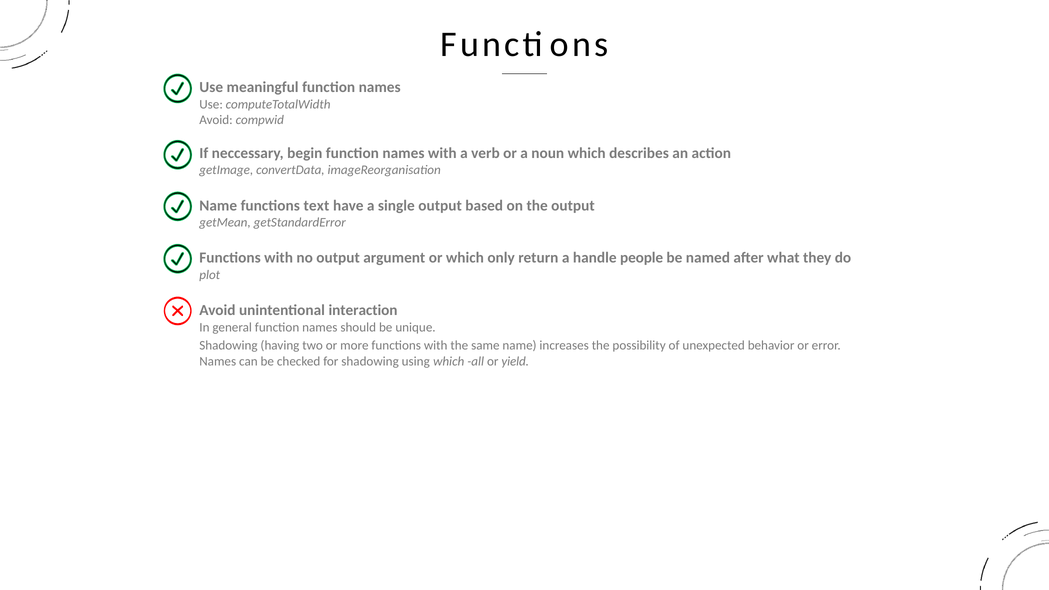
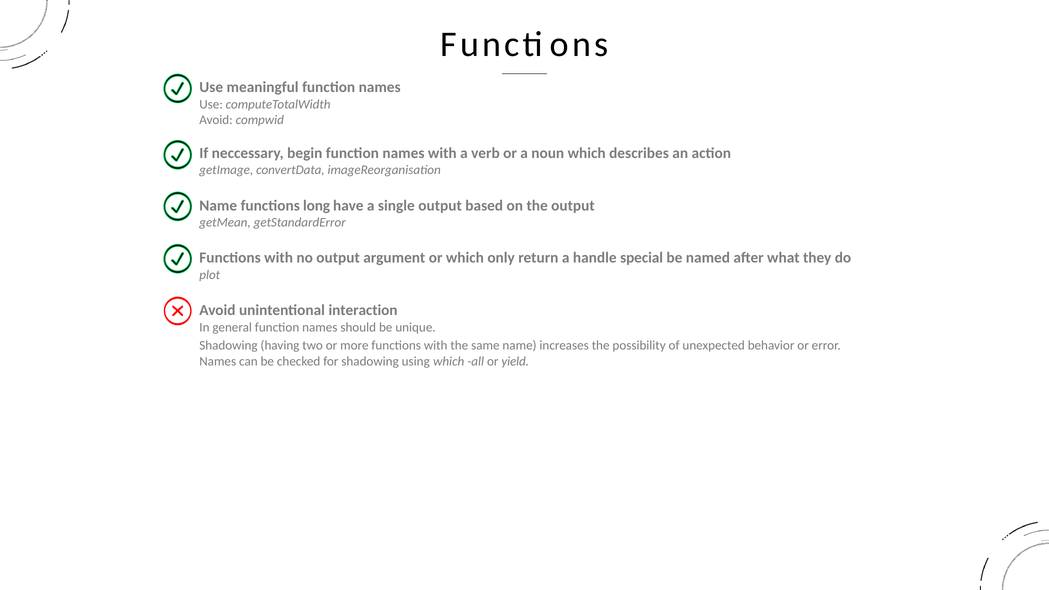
text: text -> long (317, 205)
people: people -> special (642, 258)
